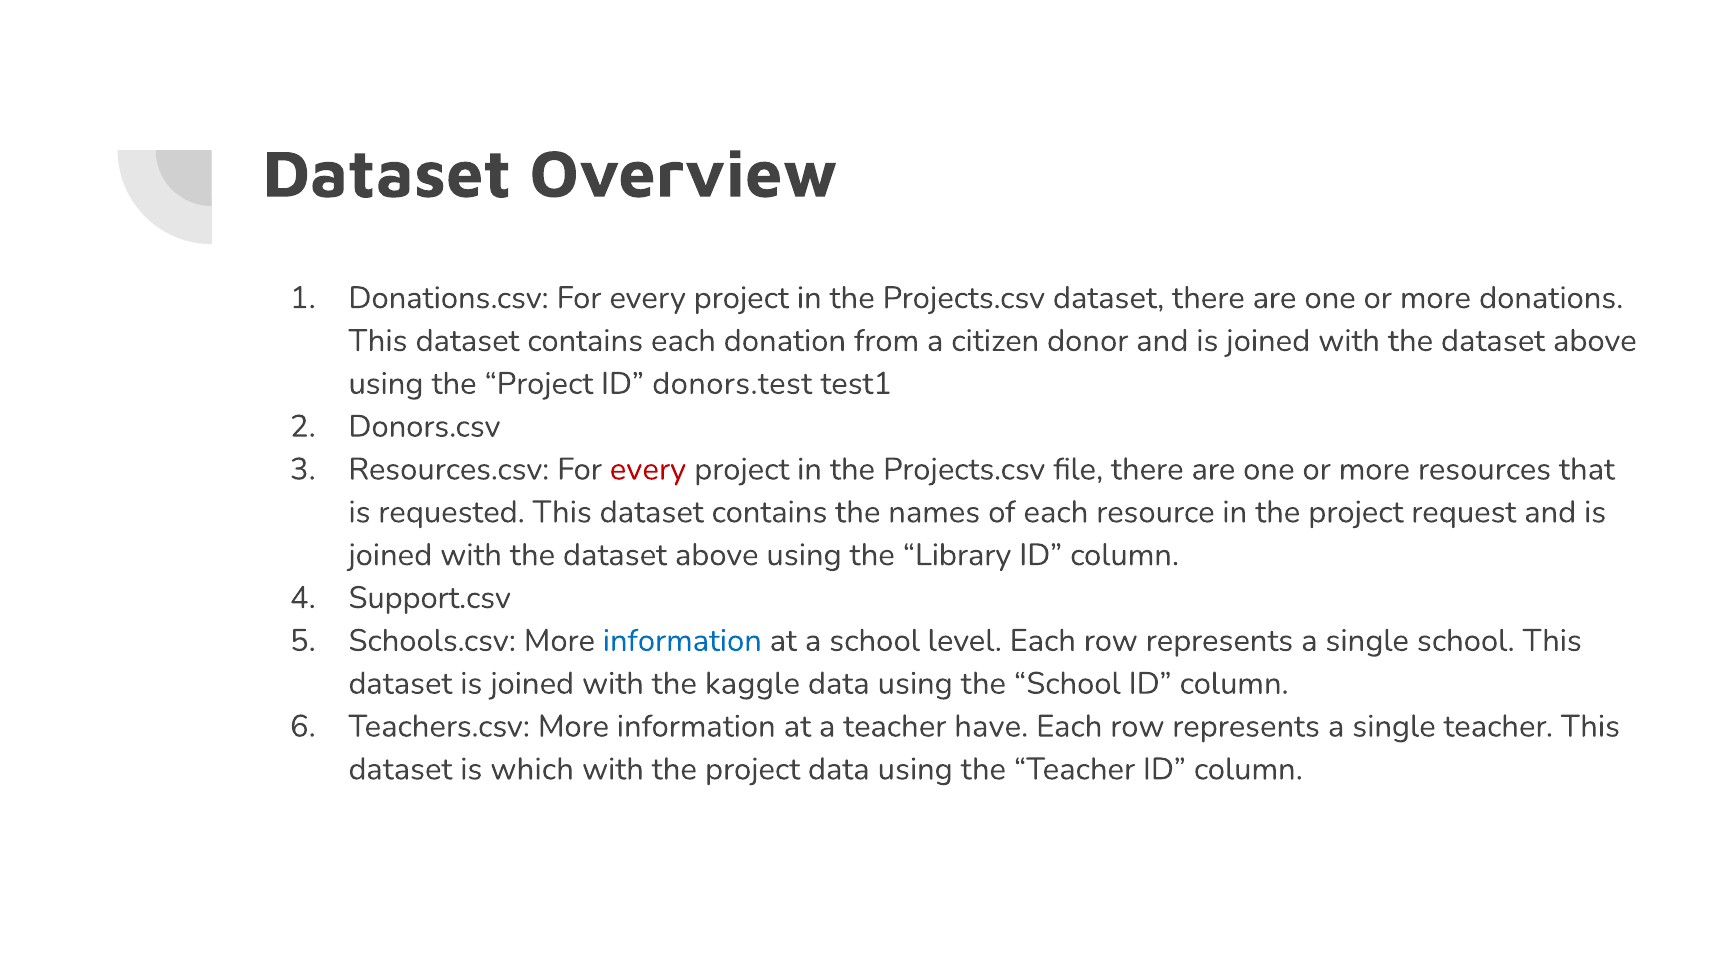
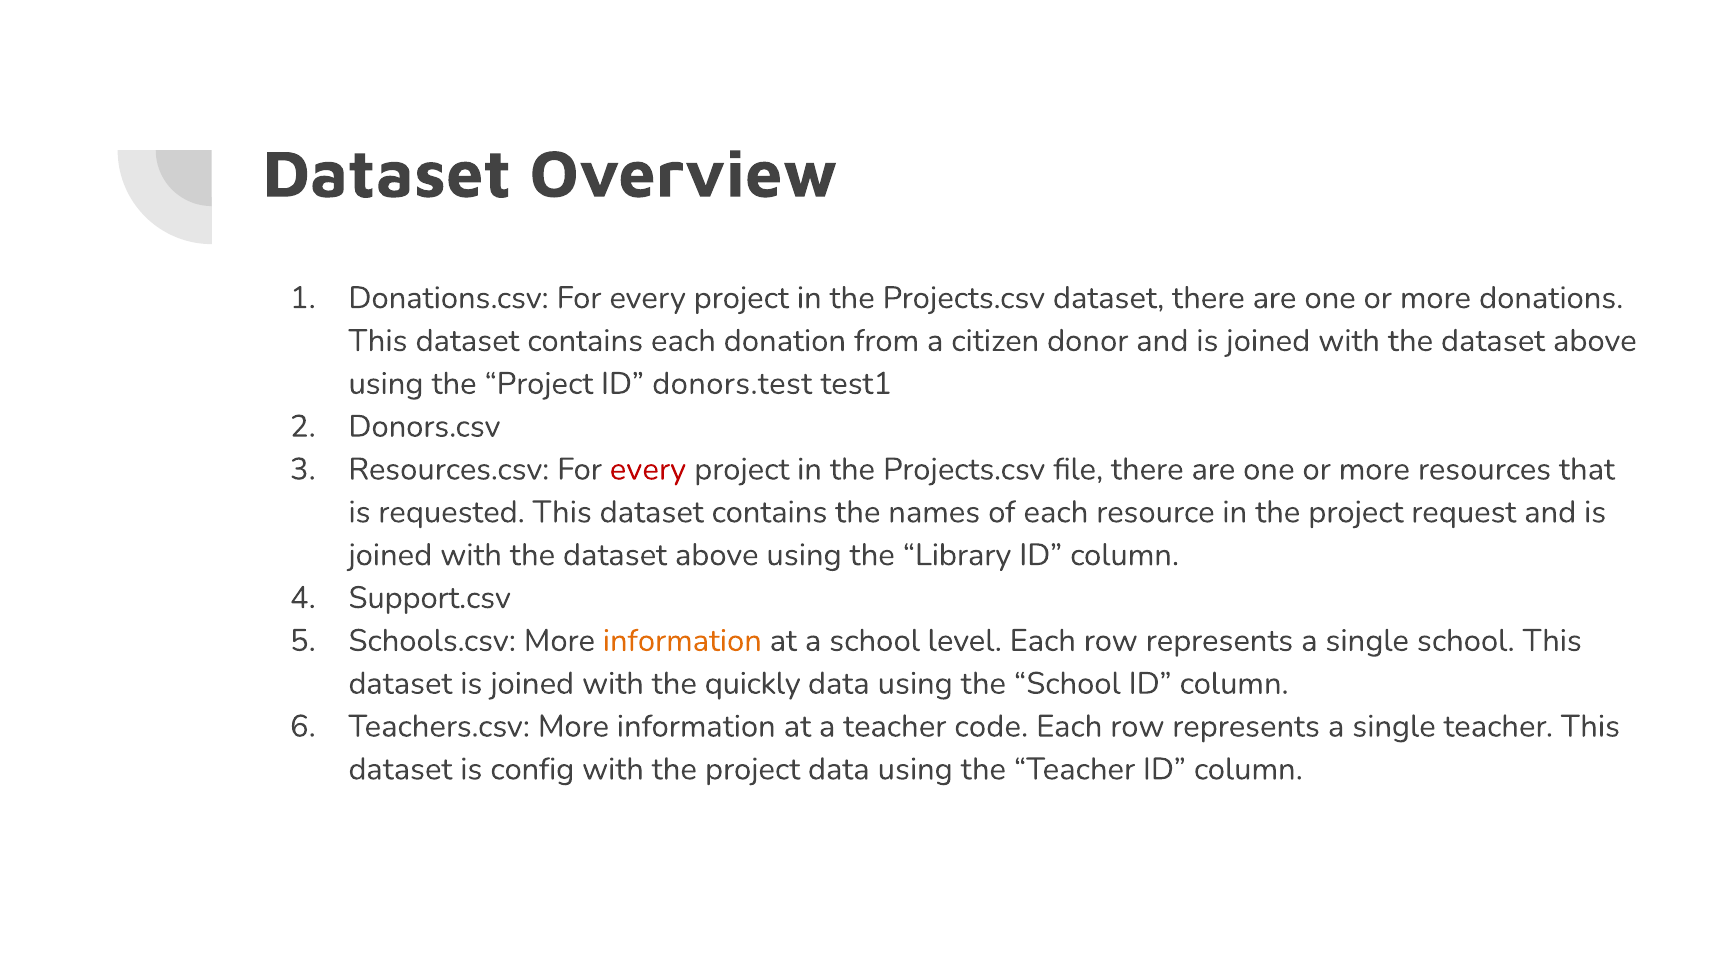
information colour: blue -> orange (682, 641)
kaggle: kaggle -> quickly (753, 684)
have: have -> code (991, 727)
which: which -> config (532, 770)
